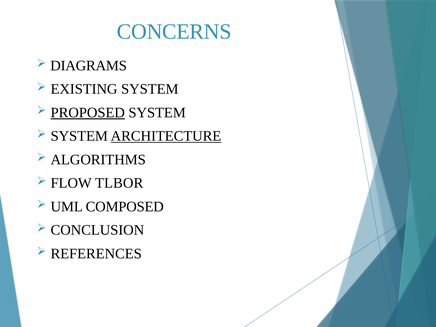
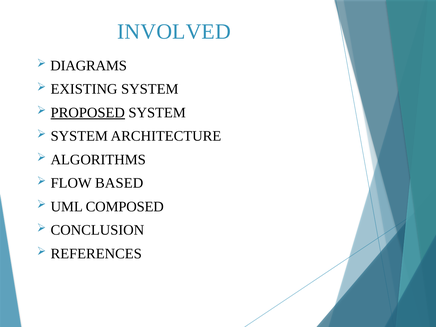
CONCERNS: CONCERNS -> INVOLVED (174, 32)
ARCHITECTURE underline: present -> none (166, 136)
TLBOR: TLBOR -> BASED (119, 183)
